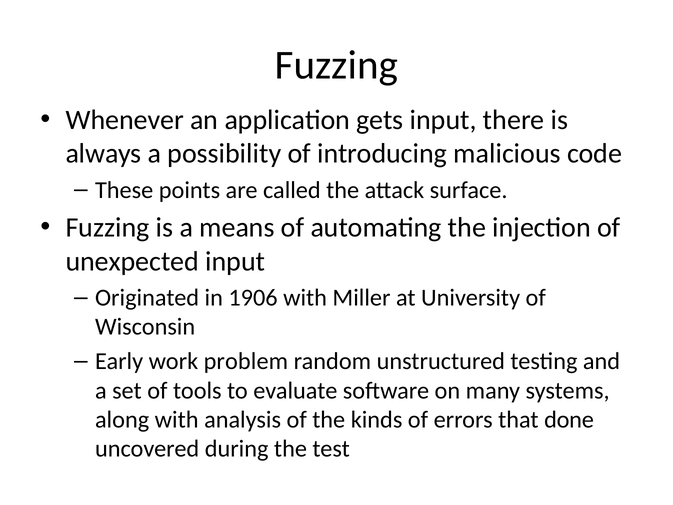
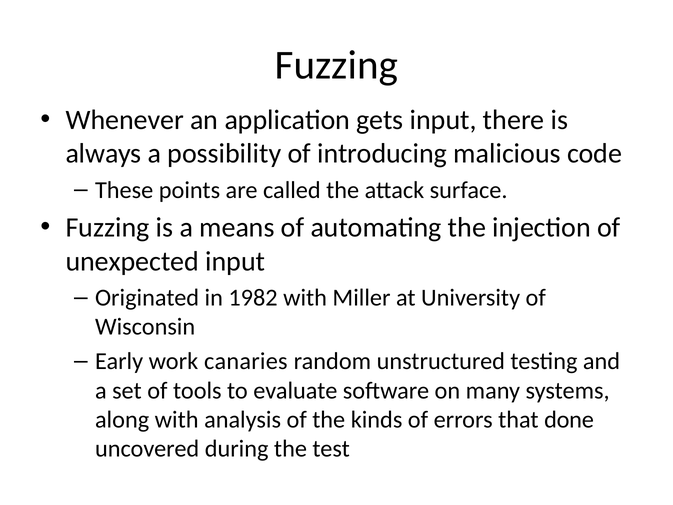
1906: 1906 -> 1982 (253, 298)
problem: problem -> canaries (246, 361)
